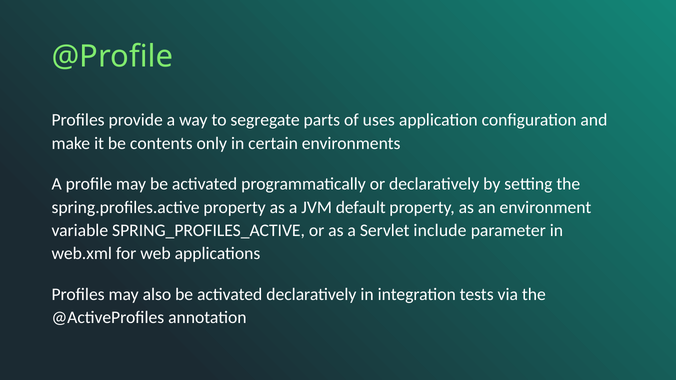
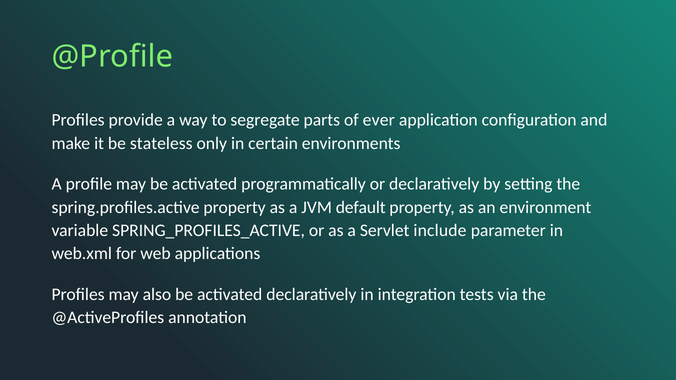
uses: uses -> ever (379, 120)
contents: contents -> stateless (161, 143)
